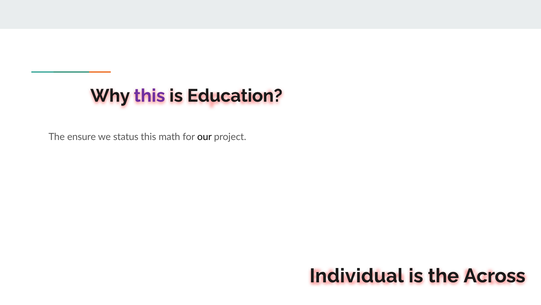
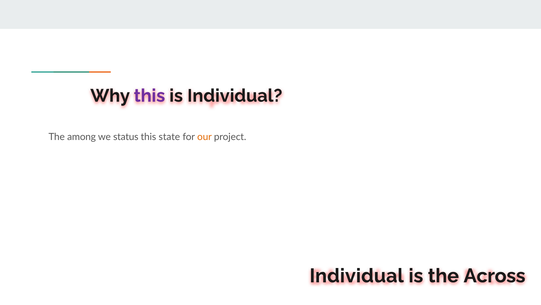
is Education: Education -> Individual (235, 96)
ensure: ensure -> among (82, 137)
math: math -> state (169, 137)
our colour: black -> orange (204, 137)
